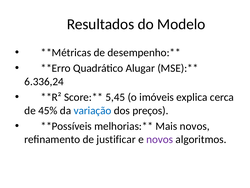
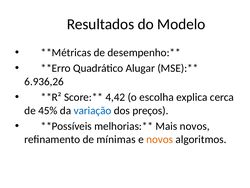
6.336,24: 6.336,24 -> 6.936,26 (44, 81)
5,45: 5,45 -> 4,42 (115, 97)
imóveis: imóveis -> escolha (157, 97)
justificar: justificar -> mínimas (116, 139)
novos colour: purple -> orange (160, 139)
